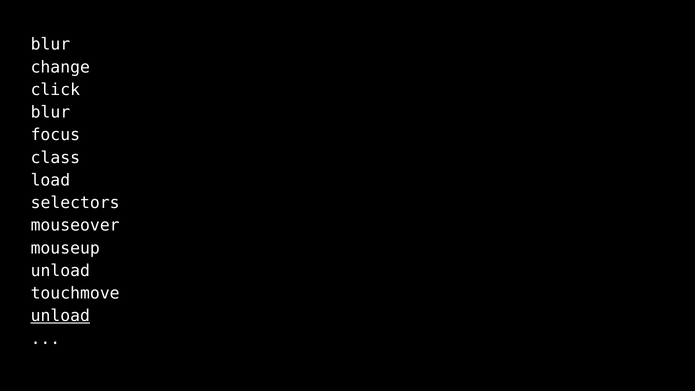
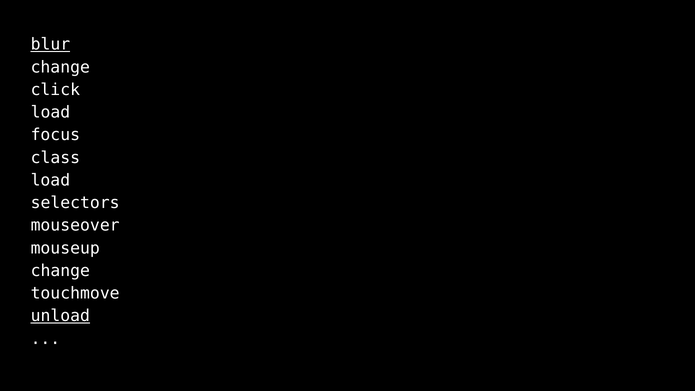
blur underline: none -> present (50, 44)
blur: blur -> load (50, 112)
unload: unload -> change (60, 271)
